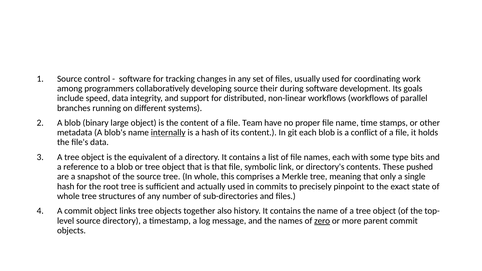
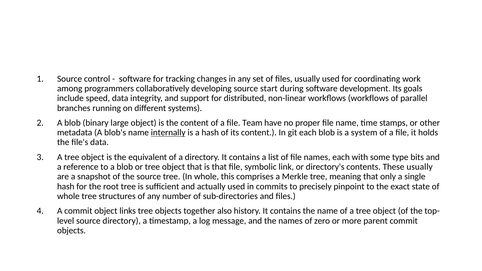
their: their -> start (269, 89)
conflict: conflict -> system (364, 133)
These pushed: pushed -> usually (420, 167)
zero underline: present -> none (322, 221)
